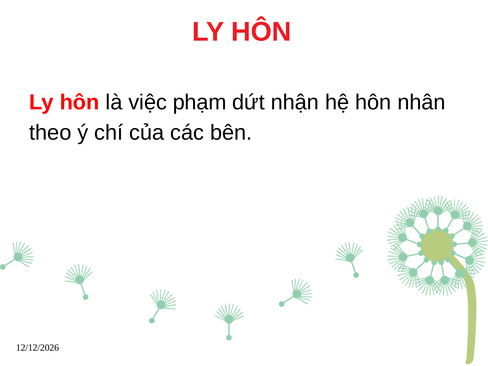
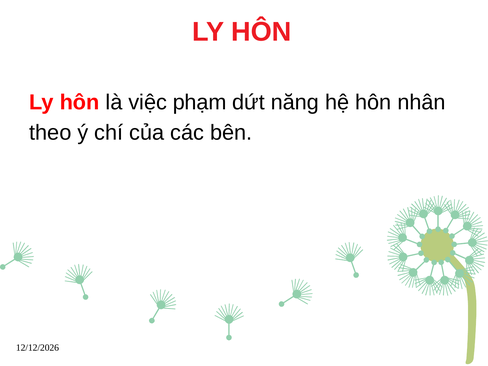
nhận: nhận -> năng (295, 102)
